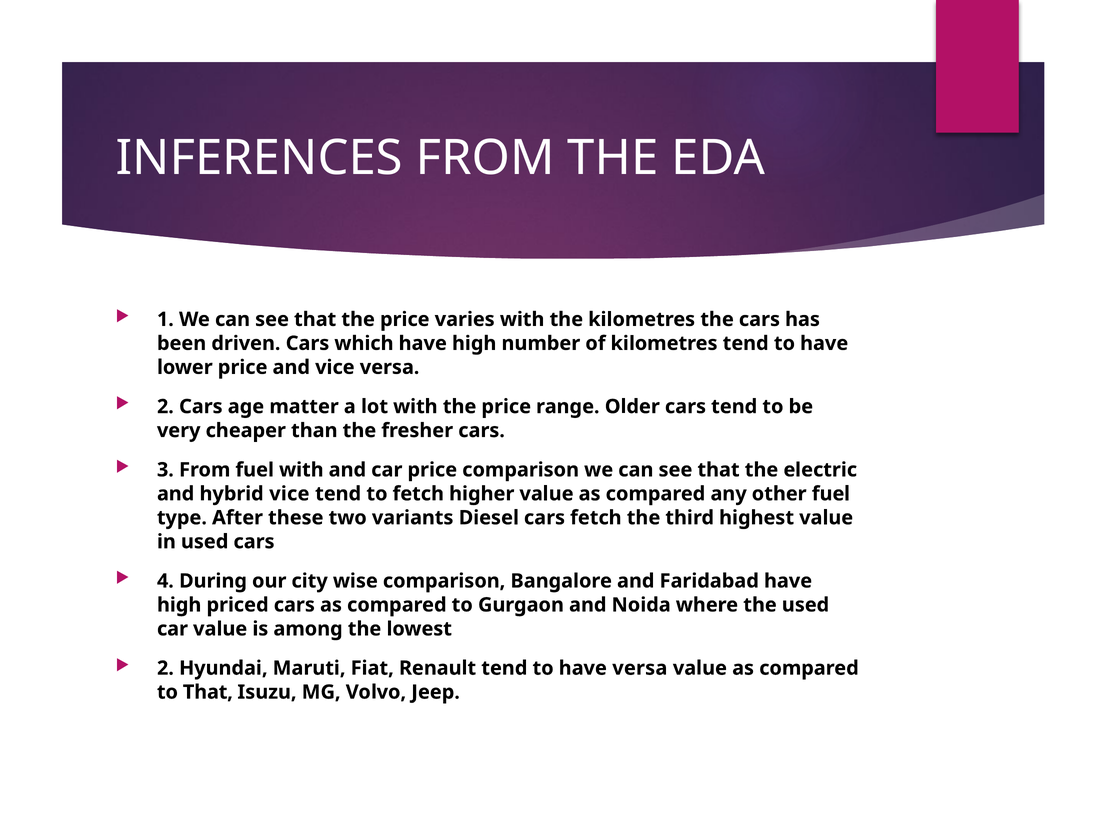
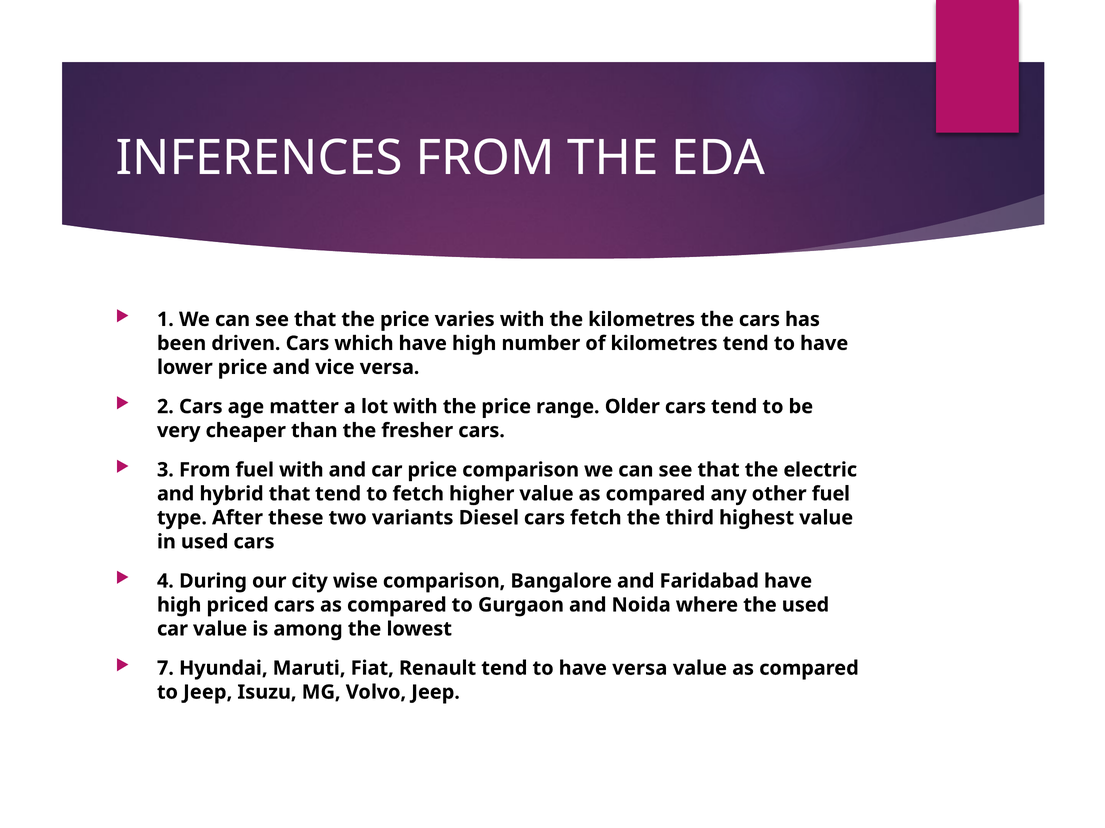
hybrid vice: vice -> that (290, 494)
2: 2 -> 7 (165, 669)
to That: That -> Jeep (208, 693)
